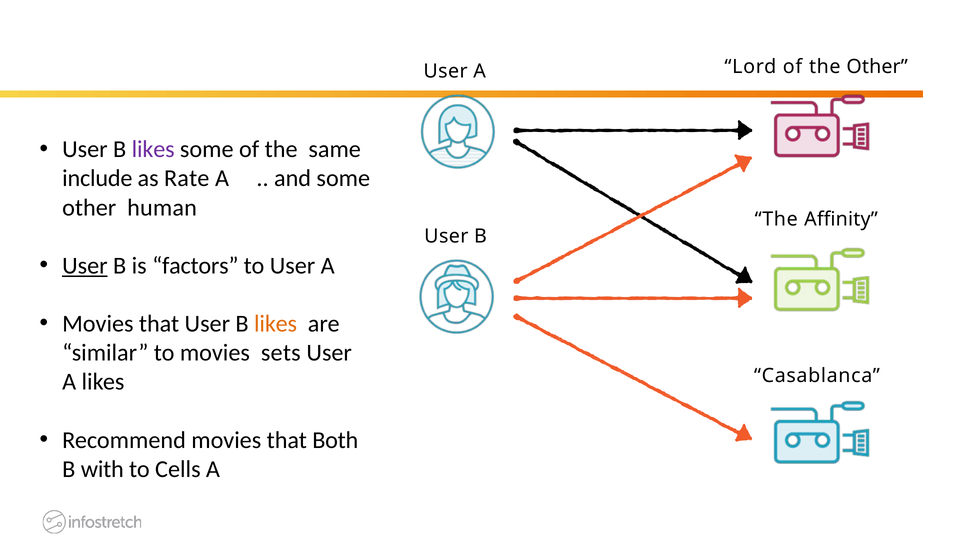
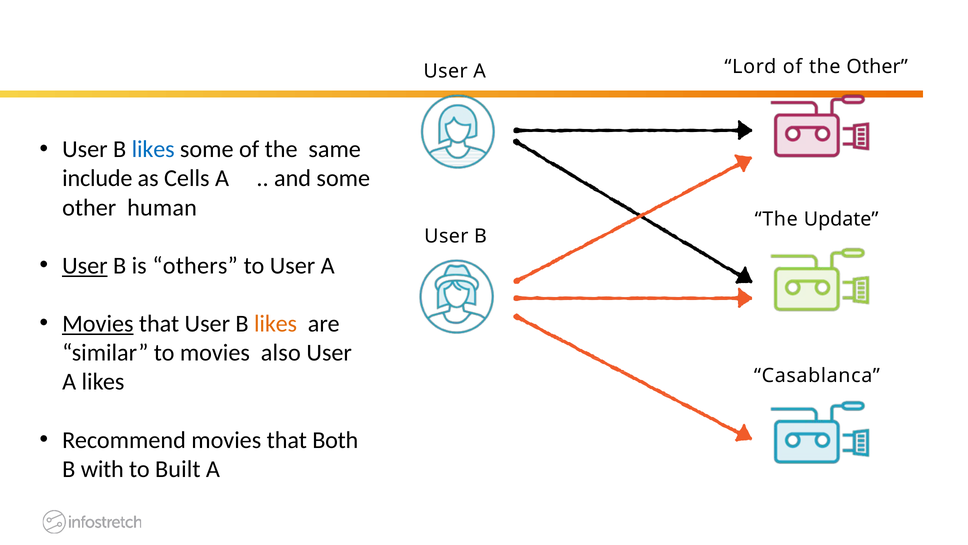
likes colour: purple -> blue (153, 149)
Rate: Rate -> Cells (187, 178)
Aﬃnity: Aﬃnity -> Update (841, 219)
factors: factors -> others (195, 265)
Movies underline: none -> present (98, 323)
sets: sets -> also (281, 353)
Cells: Cells -> Built (178, 469)
